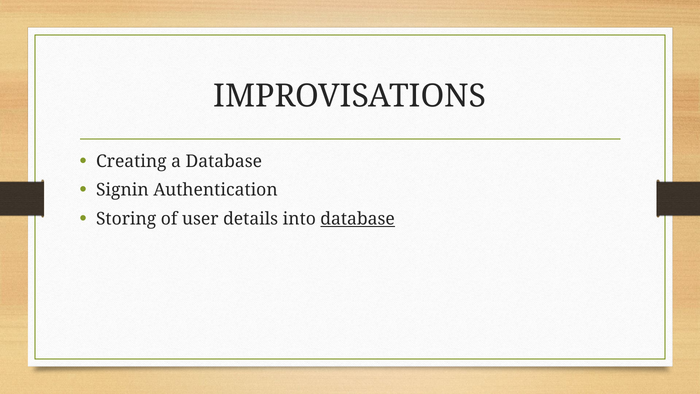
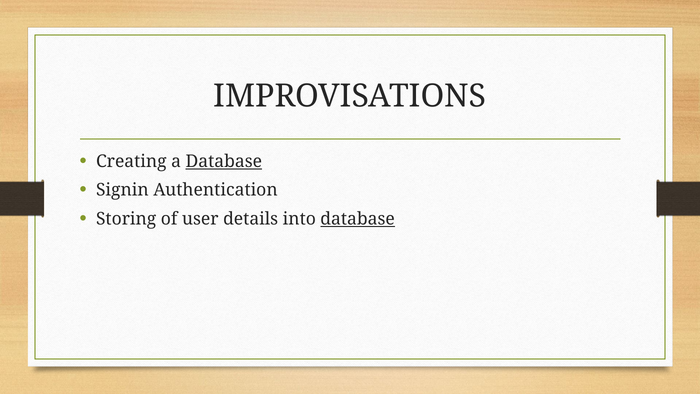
Database underline: none -> present (224, 161)
